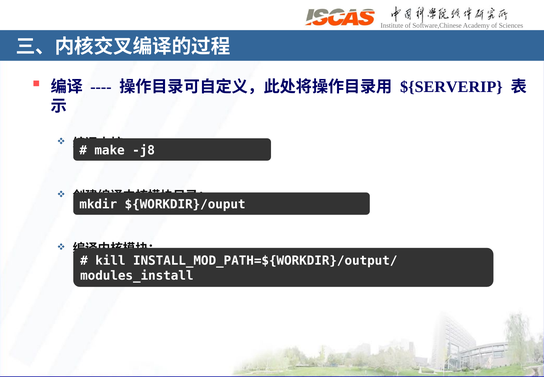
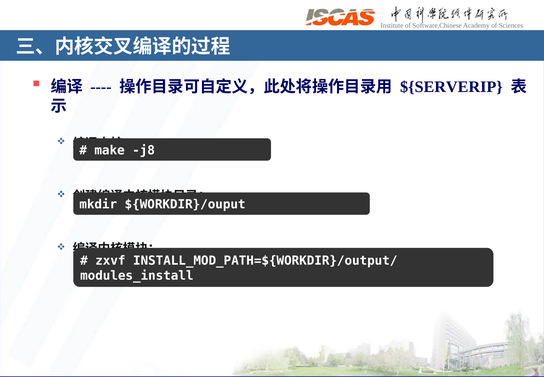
kill: kill -> zxvf (110, 260)
